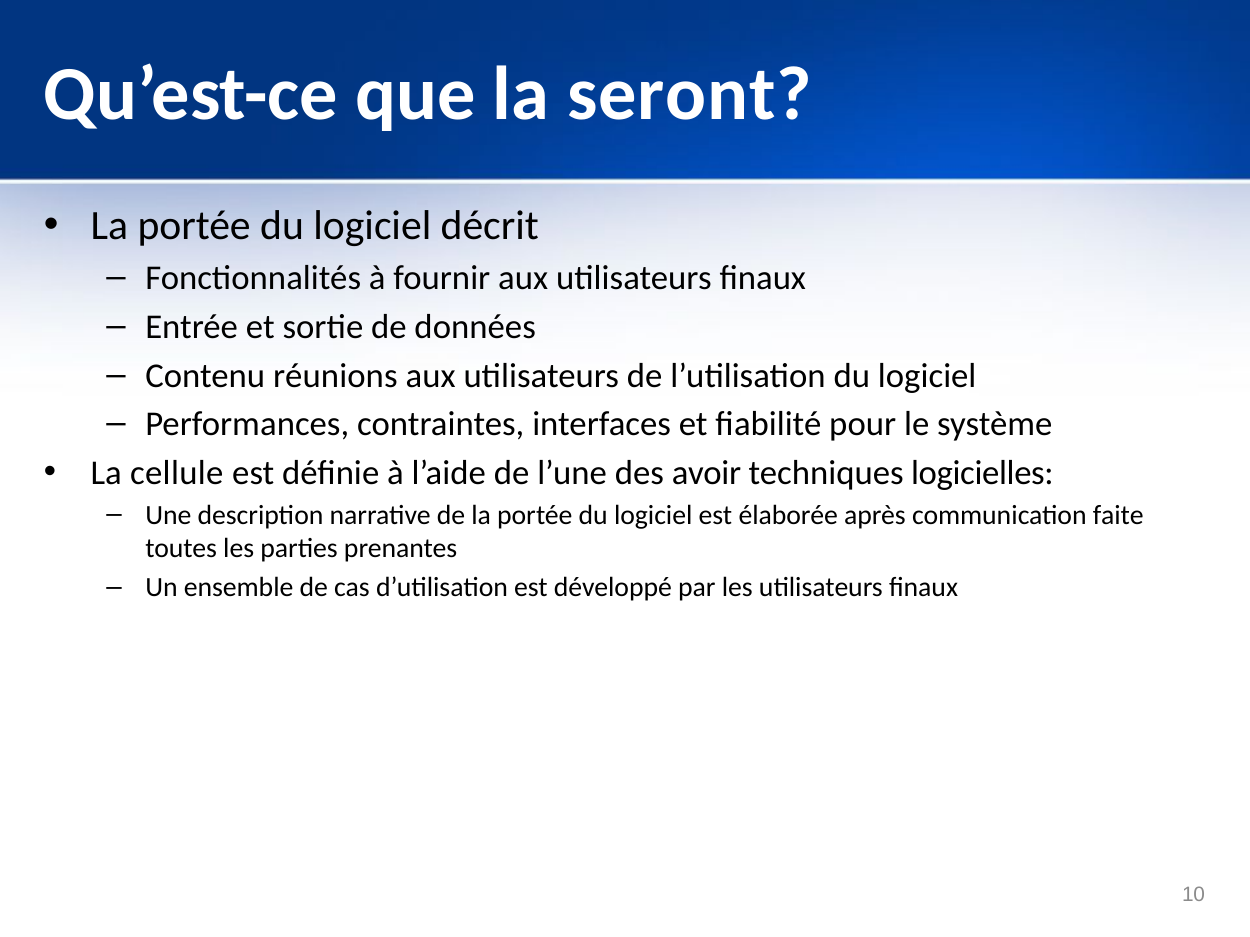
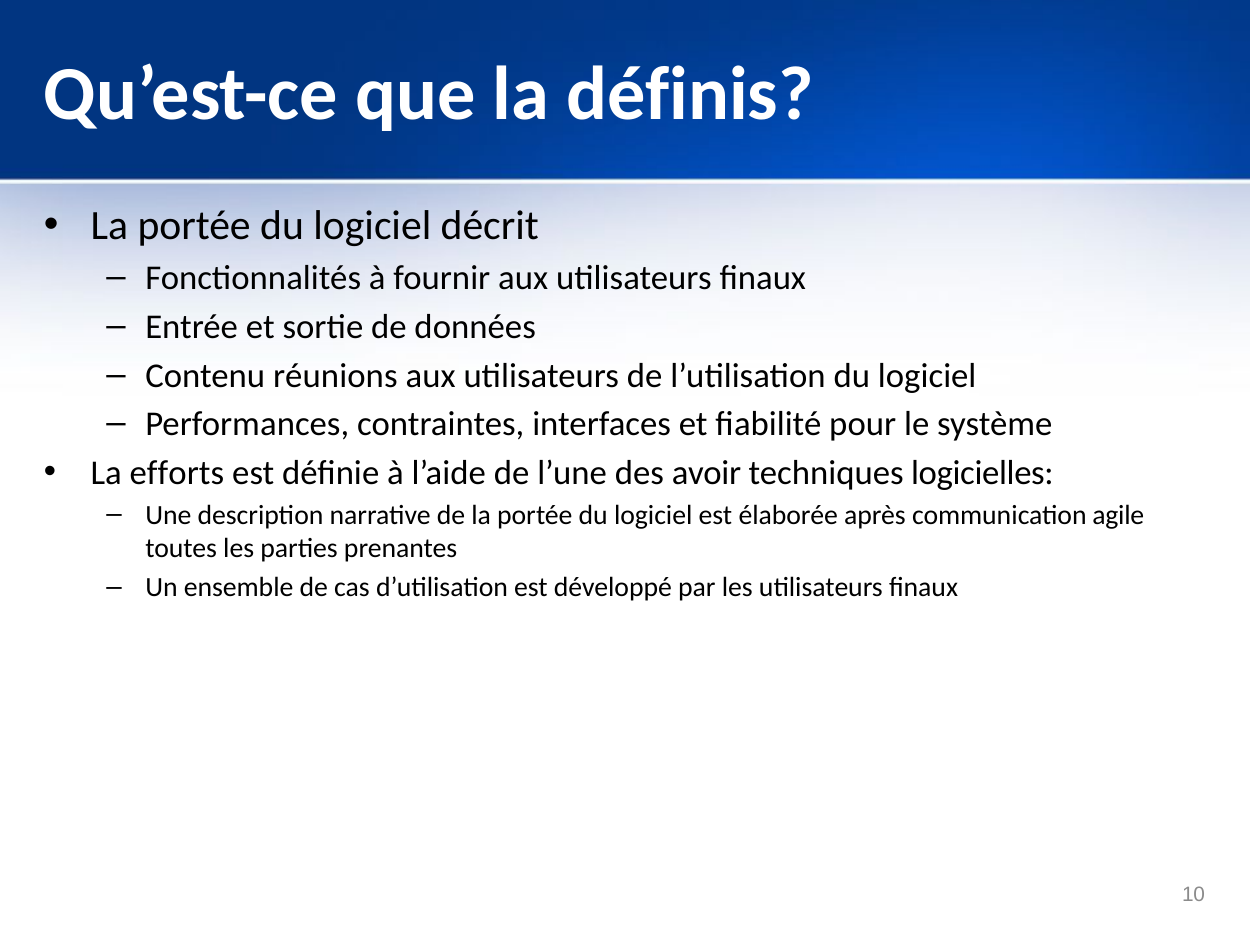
seront: seront -> définis (690, 94)
cellule: cellule -> efforts (177, 473)
faite: faite -> agile (1118, 516)
